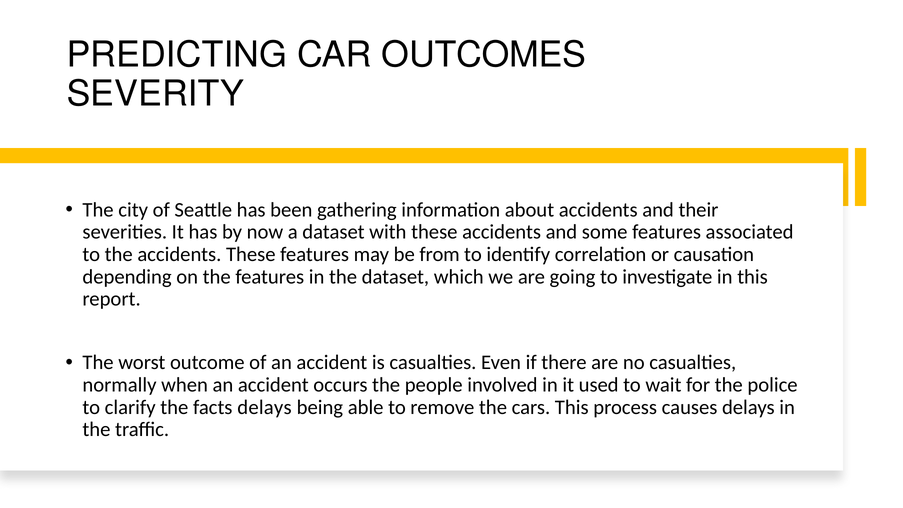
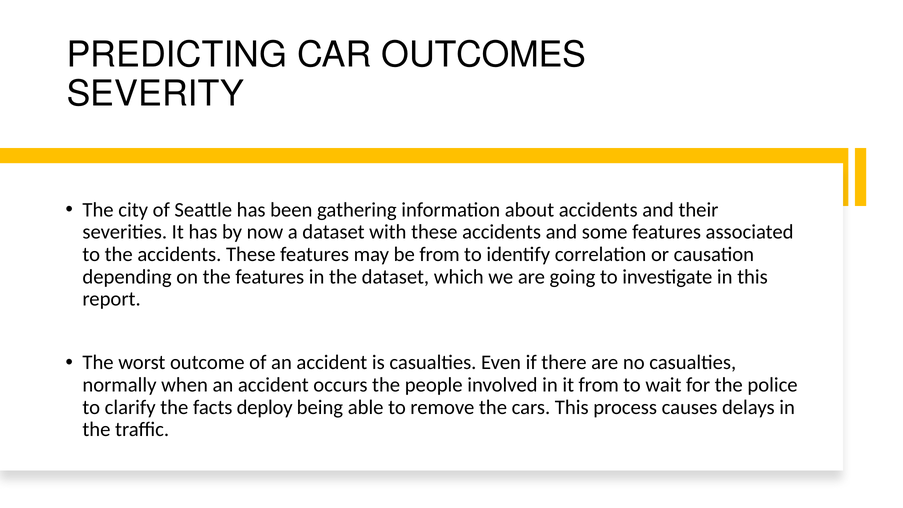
it used: used -> from (599, 385)
facts delays: delays -> deploy (265, 407)
